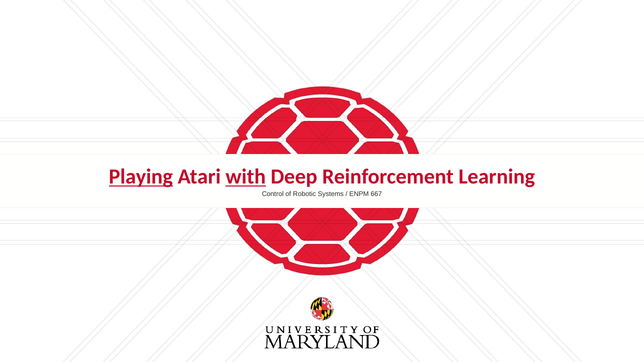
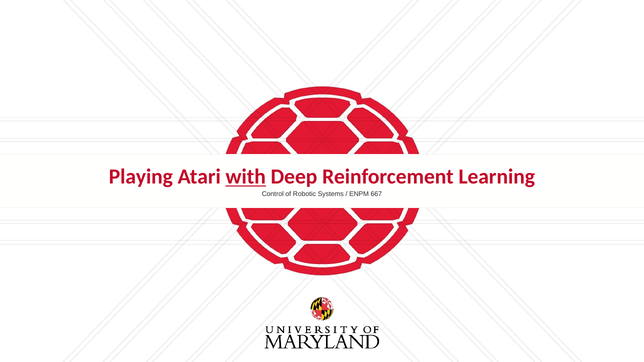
Playing underline: present -> none (141, 177)
